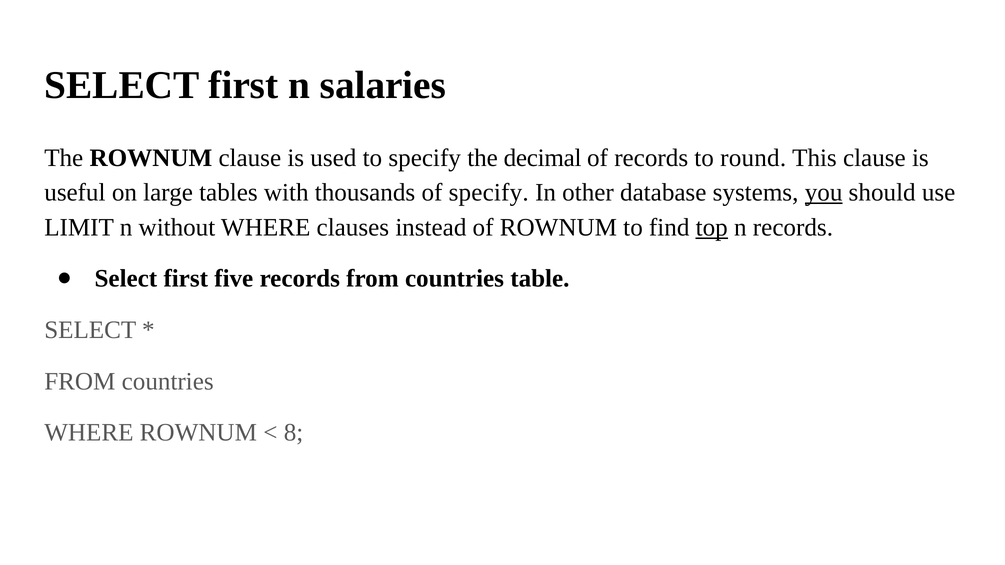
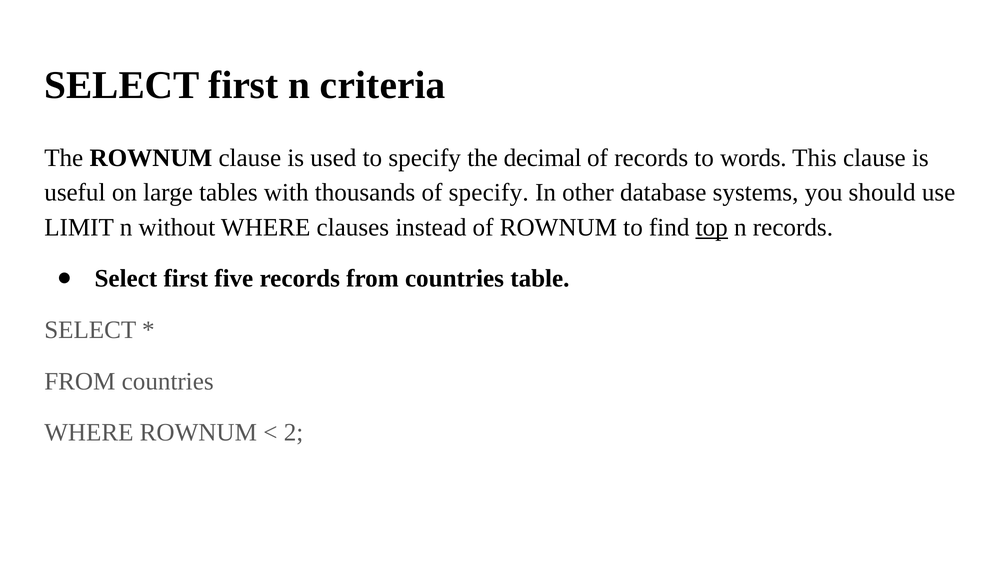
salaries: salaries -> criteria (383, 85)
round: round -> words (753, 158)
you underline: present -> none (824, 193)
8: 8 -> 2 (294, 433)
